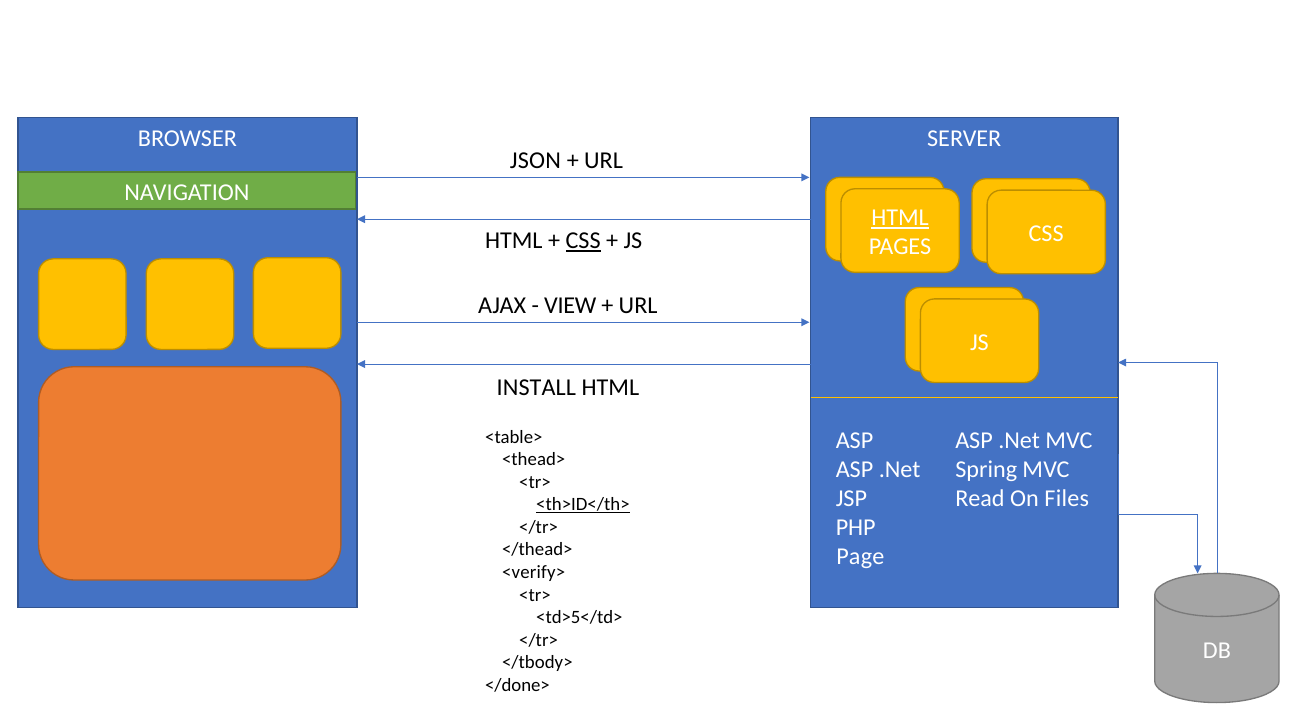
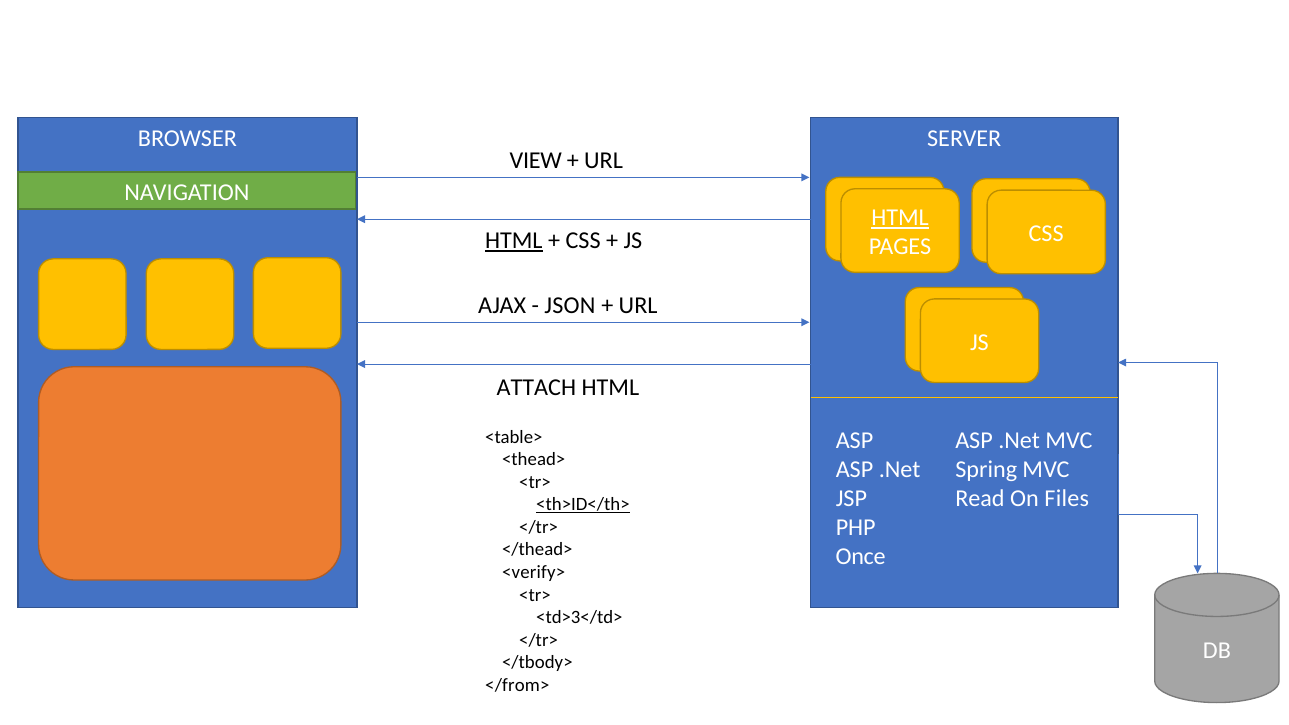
JSON: JSON -> VIEW (536, 161)
HTML underline: none -> present (514, 241)
CSS underline: present -> none (583, 241)
VIEW: VIEW -> JSON (570, 306)
INSTALL: INSTALL -> ATTACH (536, 388)
Page: Page -> Once (861, 556)
<td>5</td>: <td>5</td> -> <td>3</td> (579, 617)
</done>: </done> -> </from> (517, 685)
